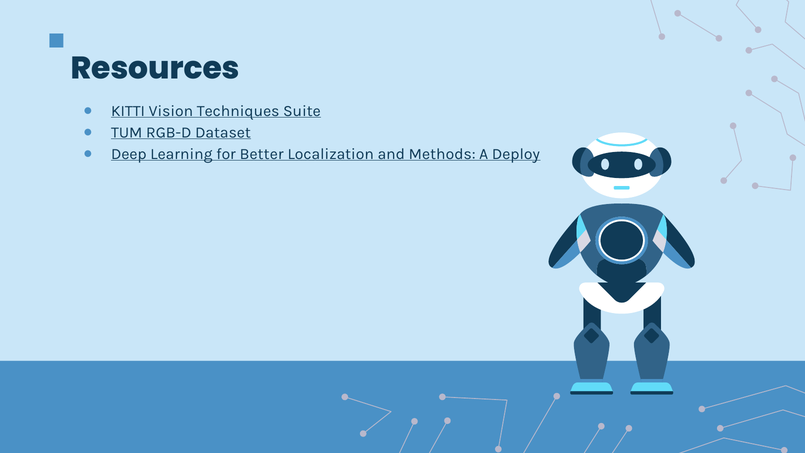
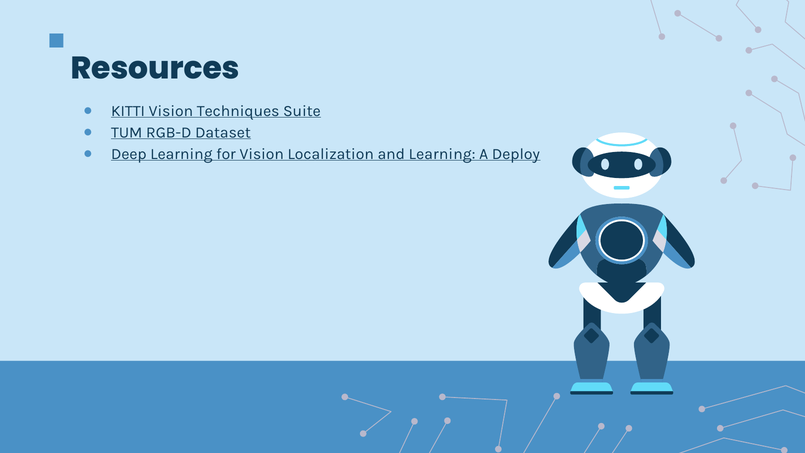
for Better: Better -> Vision (262, 154)
and Methods: Methods -> Learning (442, 154)
